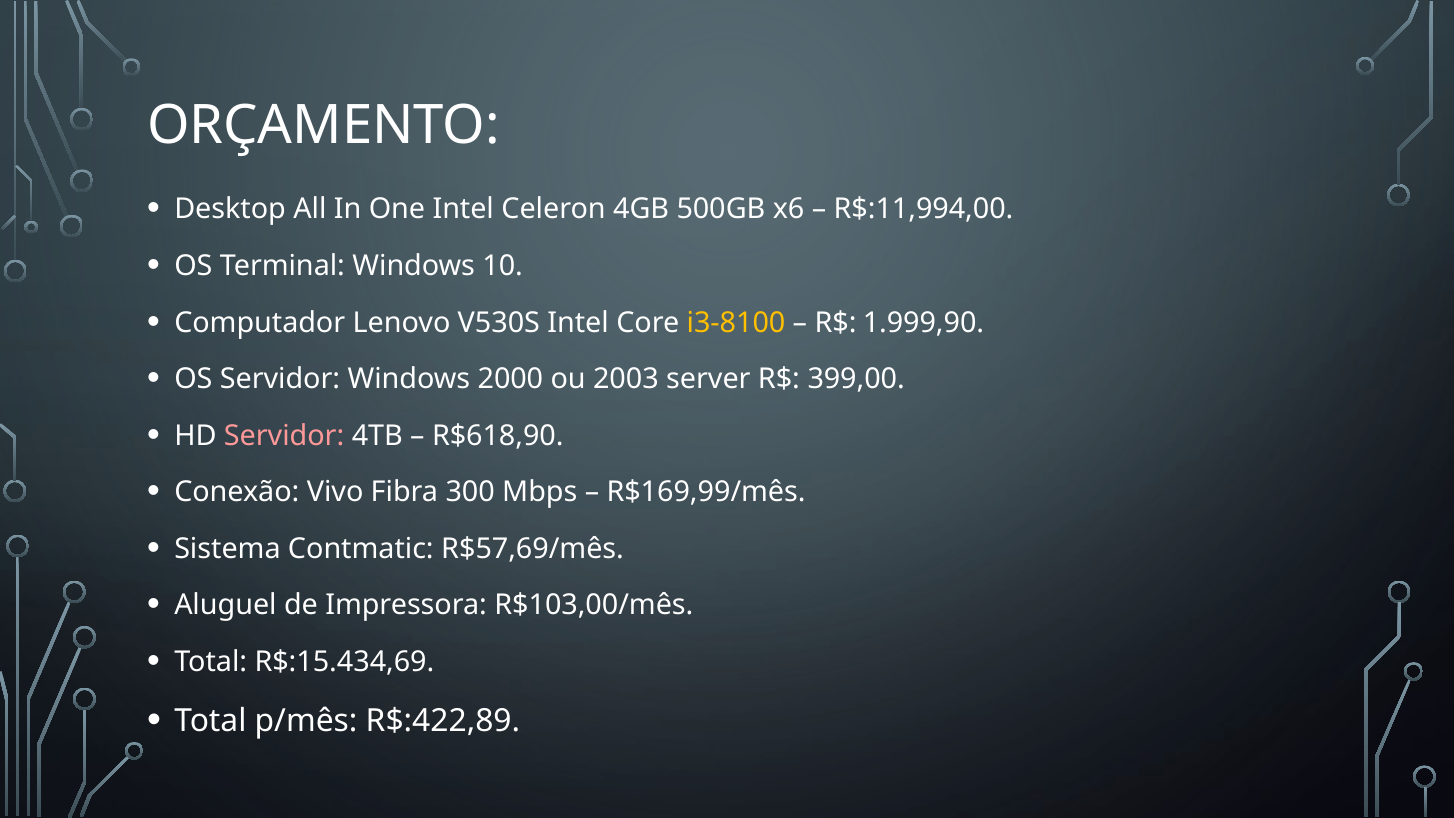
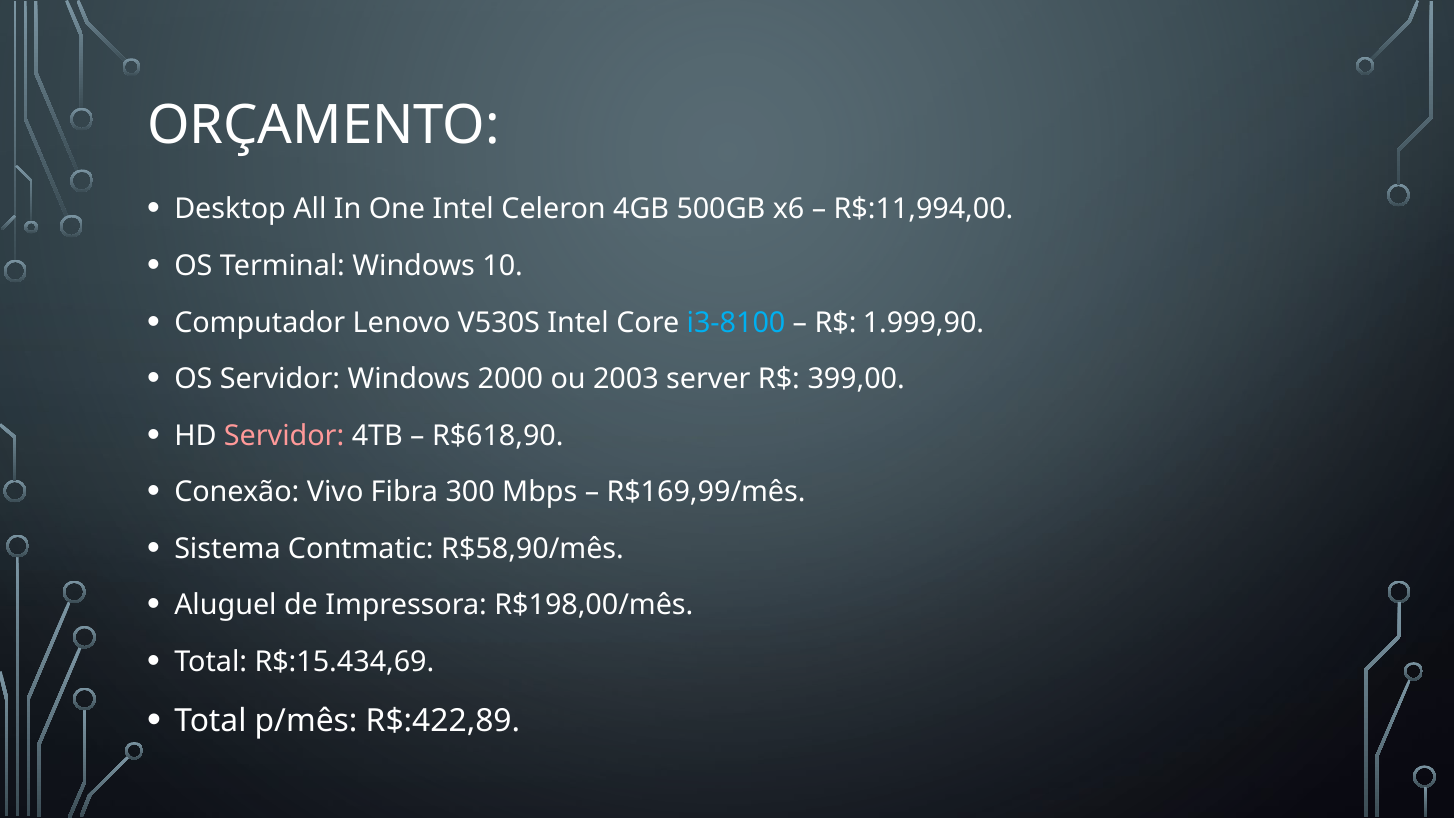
i3-8100 colour: yellow -> light blue (736, 323)
R$57,69/mês: R$57,69/mês -> R$58,90/mês (533, 549)
R$103,00/mês: R$103,00/mês -> R$198,00/mês (594, 605)
